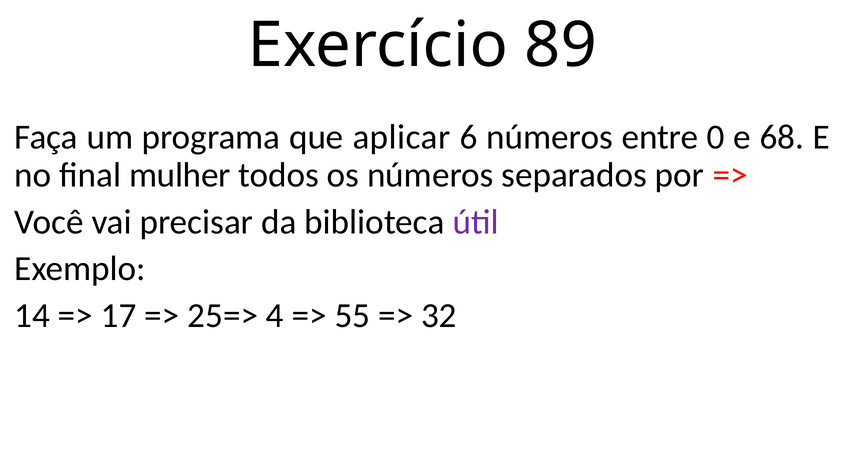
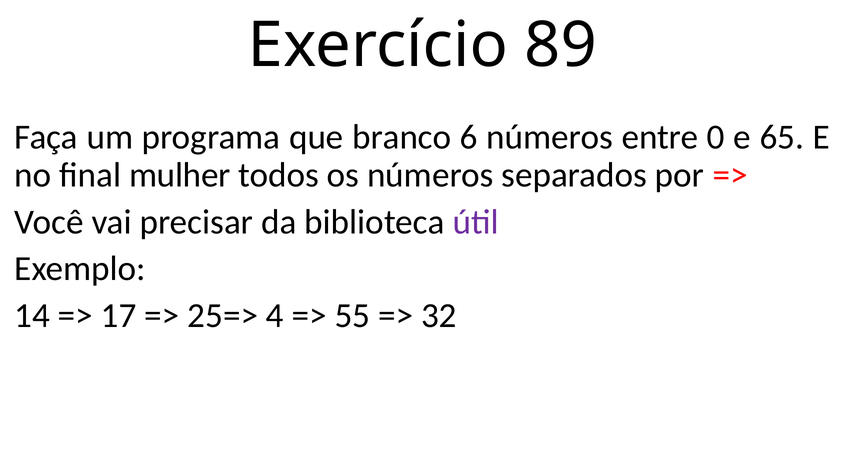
aplicar: aplicar -> branco (402, 137)
68: 68 -> 65 (782, 137)
